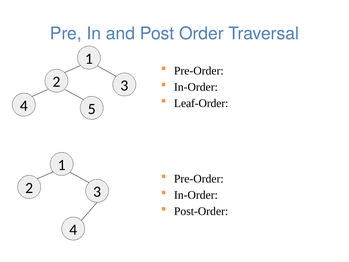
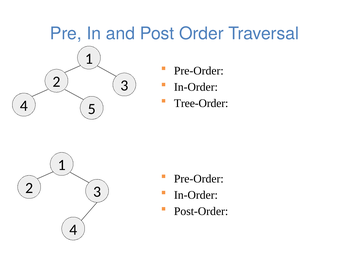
Leaf-Order: Leaf-Order -> Tree-Order (201, 103)
